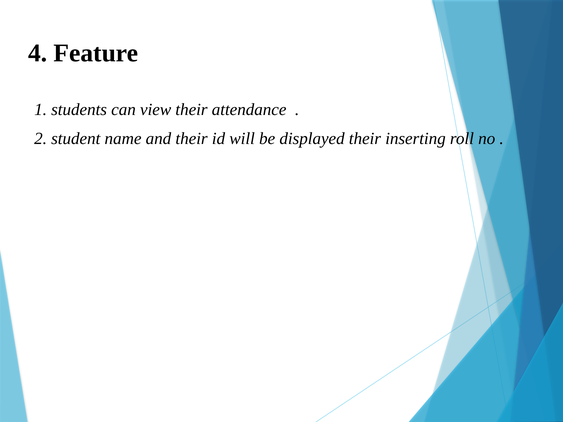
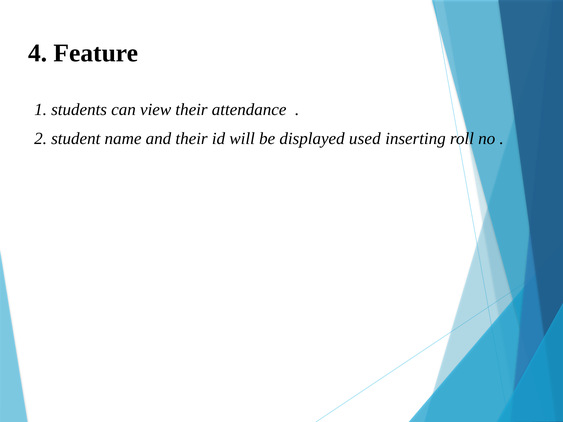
displayed their: their -> used (365, 139)
